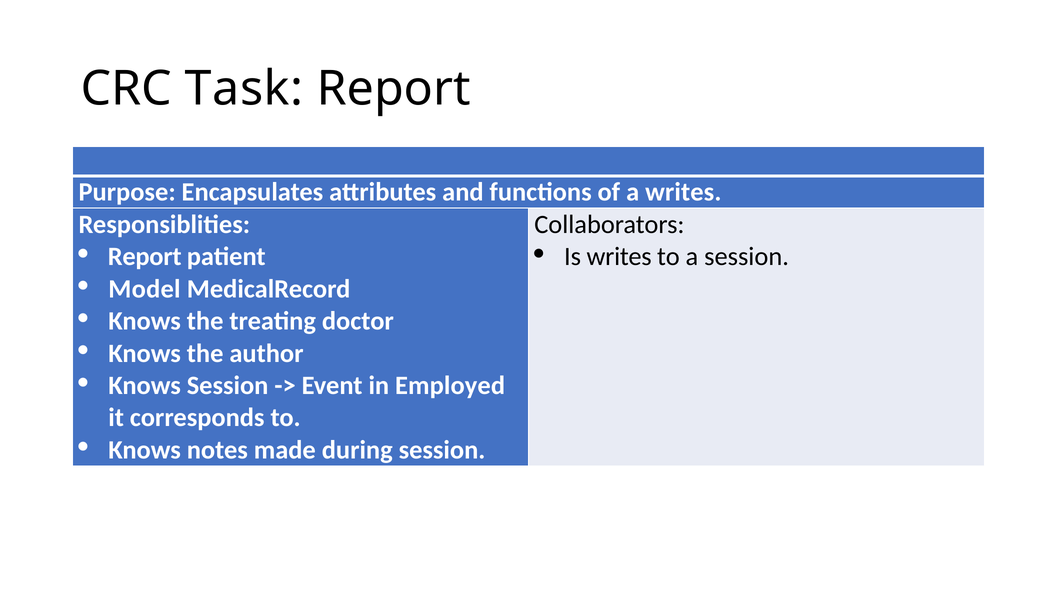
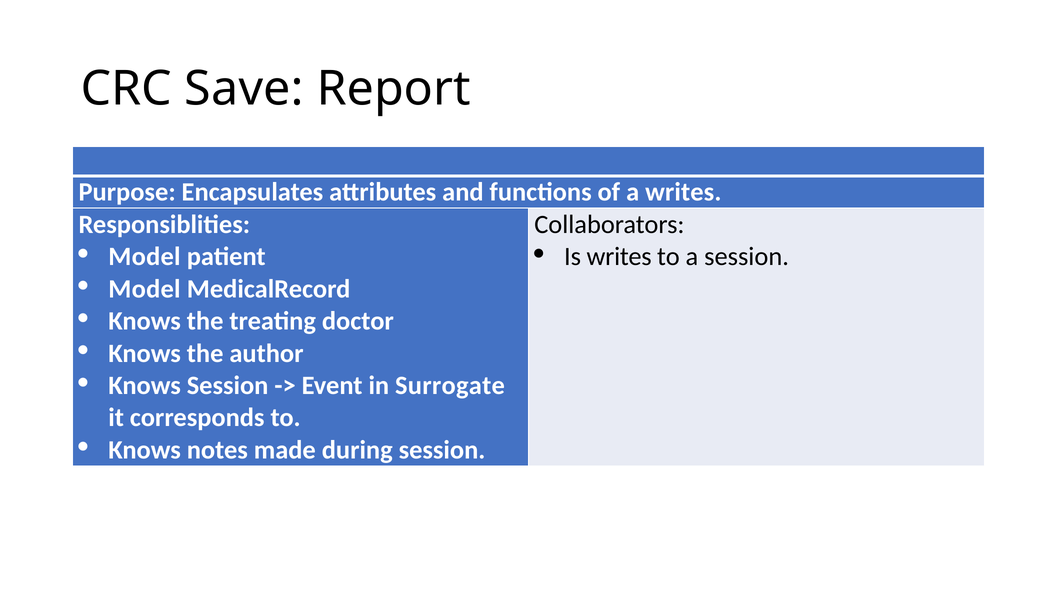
Task: Task -> Save (244, 89)
Report: Report -> Model (144, 257)
Employed: Employed -> Surrogate (450, 386)
